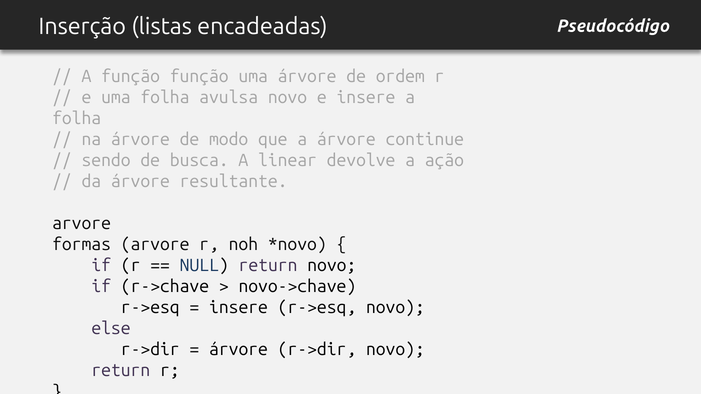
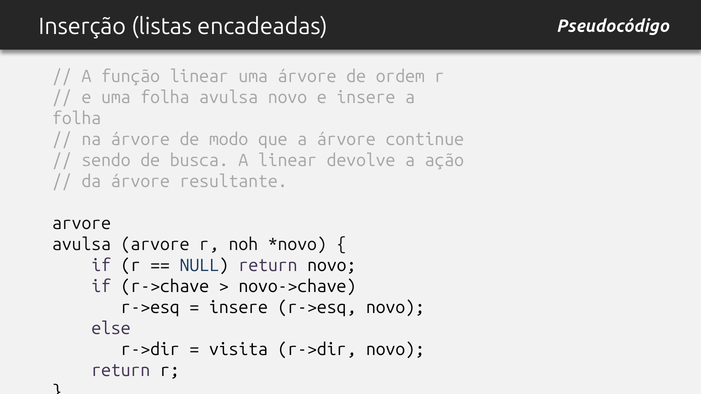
função função: função -> linear (199, 77)
formas: formas -> avulsa (82, 245)
árvore: árvore -> visita (239, 350)
